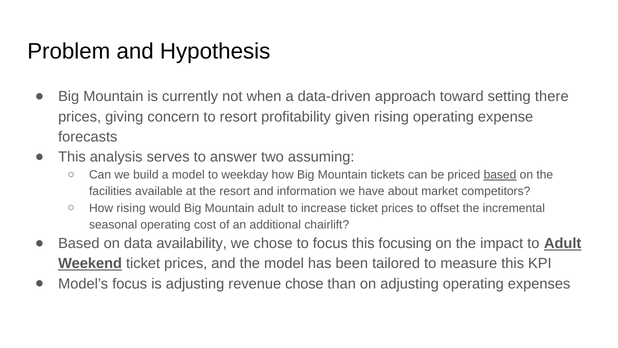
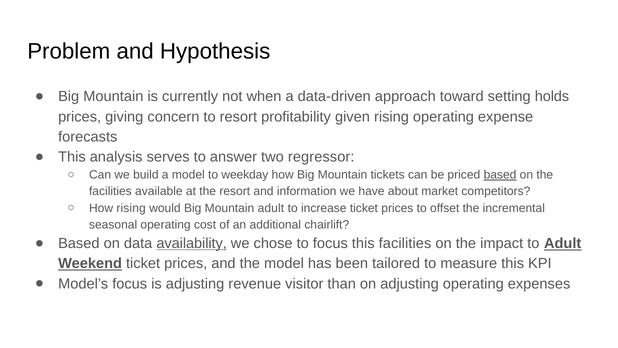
there: there -> holds (552, 96)
assuming: assuming -> regressor (321, 157)
availability underline: none -> present (192, 243)
this focusing: focusing -> facilities (405, 243)
revenue chose: chose -> visitor (304, 283)
